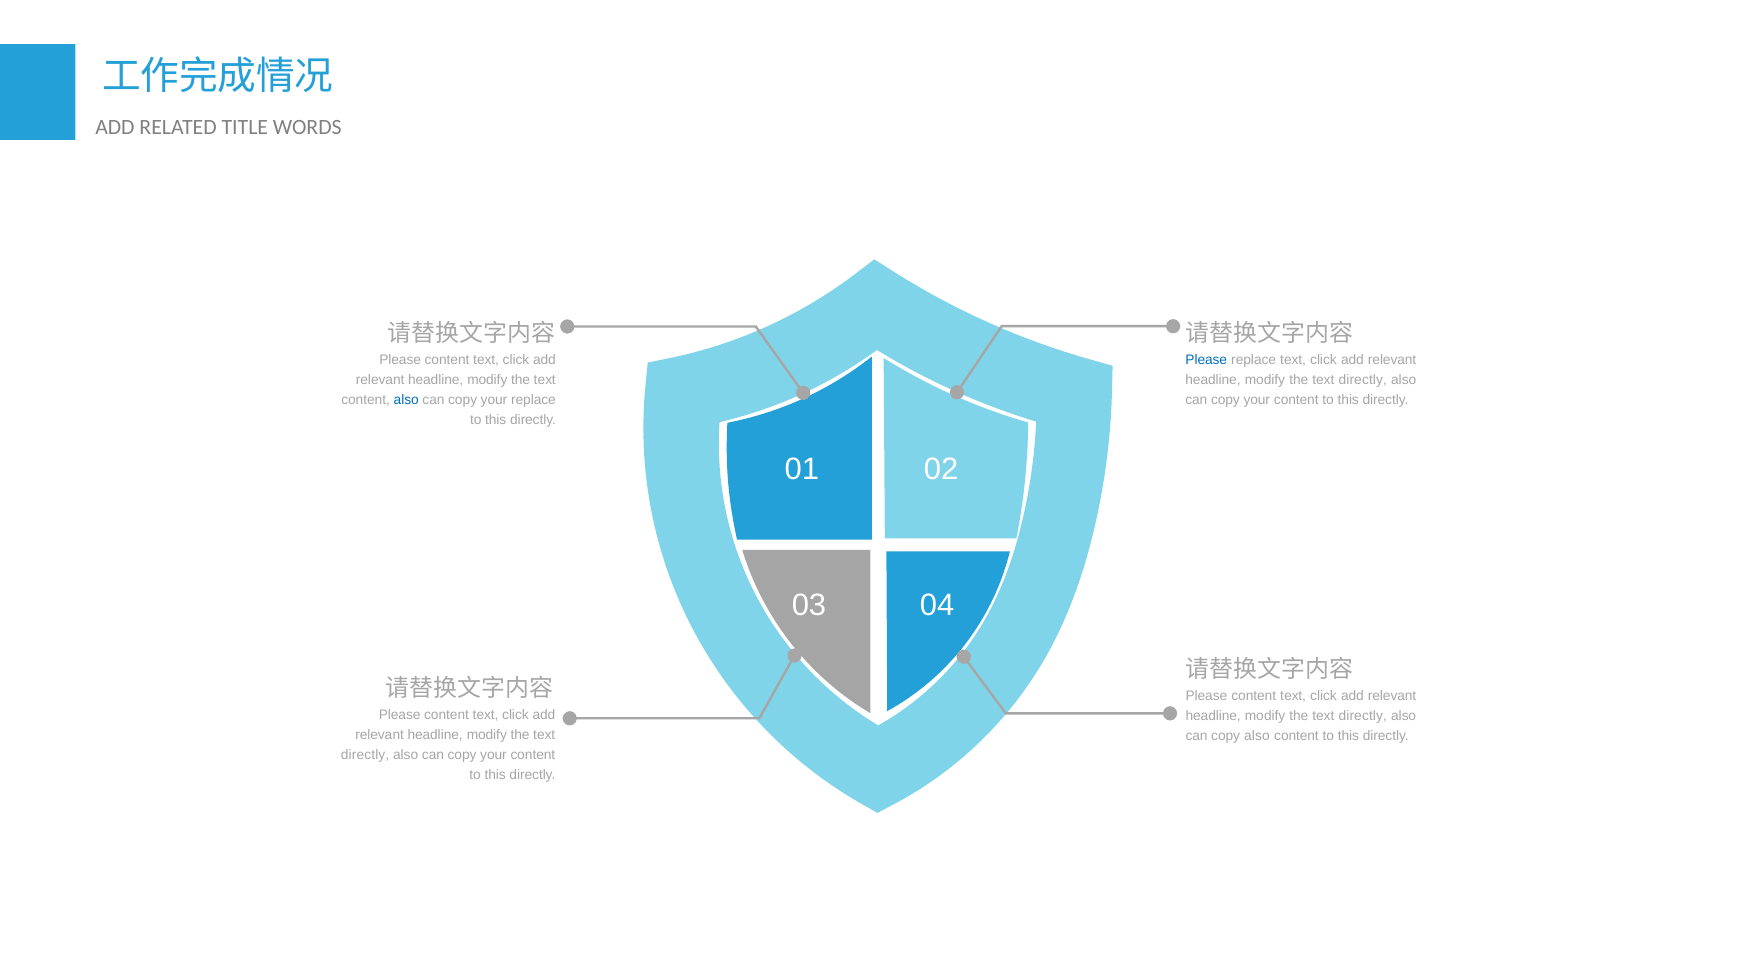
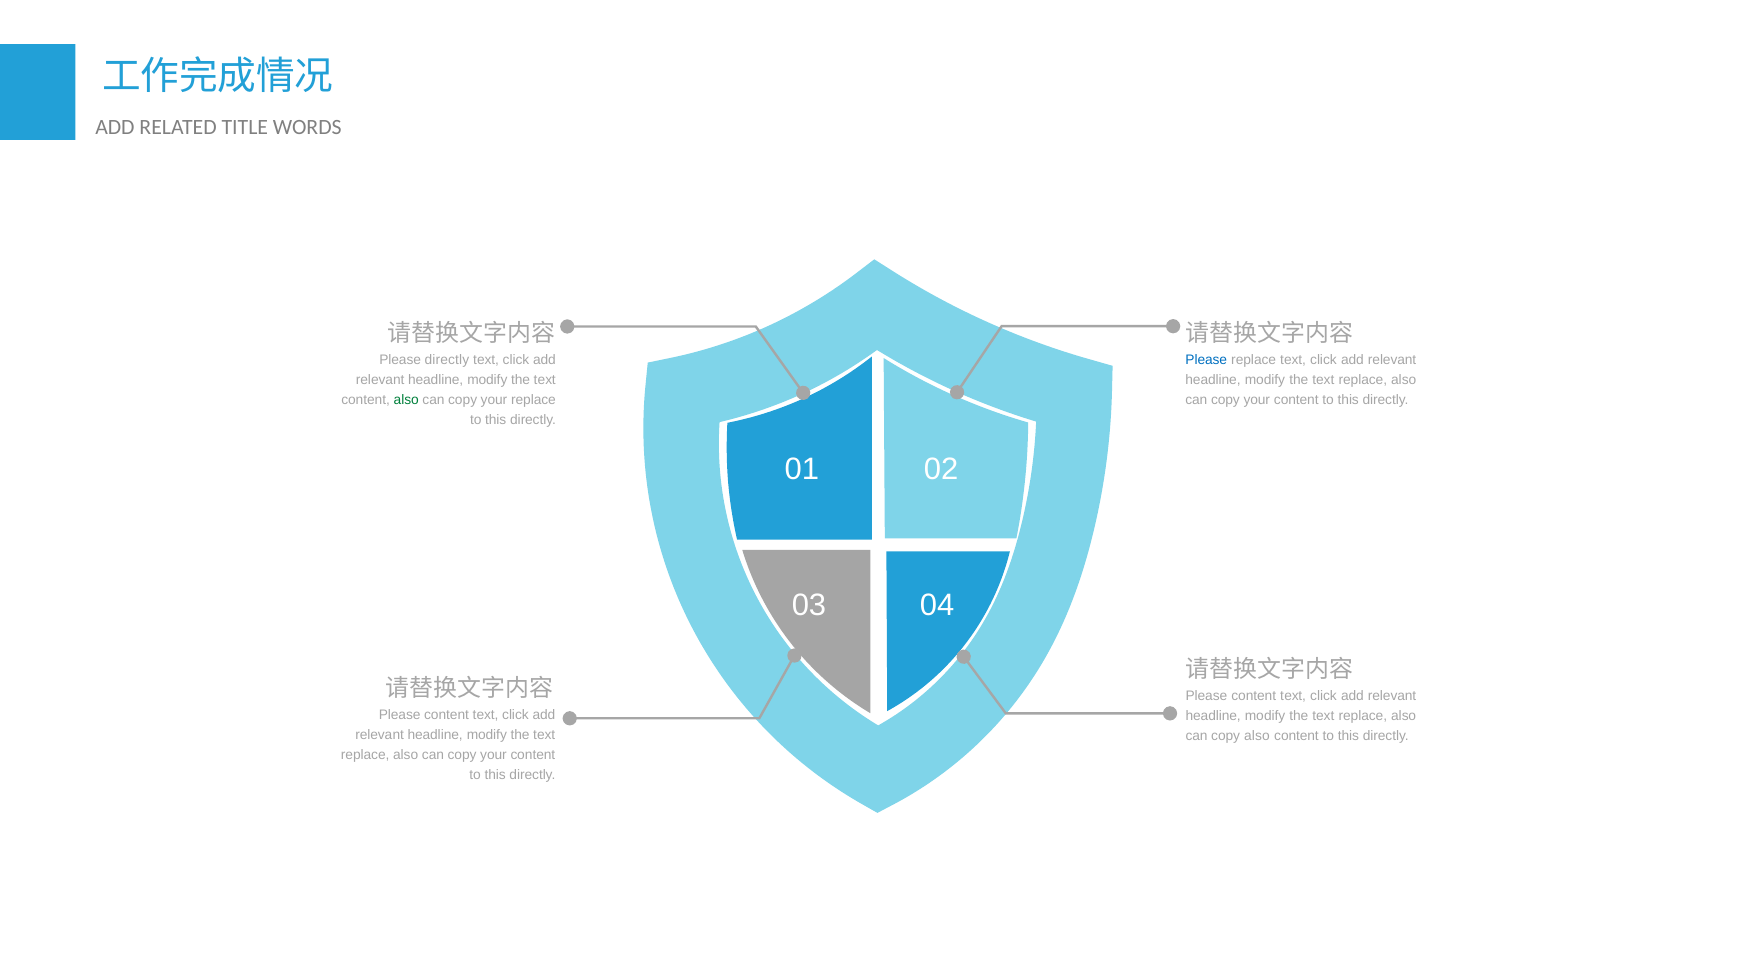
content: content -> directly (447, 361)
directly: directly -> replace (1363, 380)
also colour: blue -> green (406, 400)
directly: directly -> replace (1363, 717)
directly: directly -> replace (365, 755)
